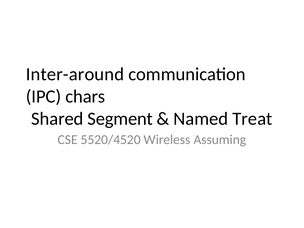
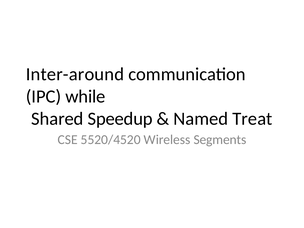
chars: chars -> while (85, 97)
Segment: Segment -> Speedup (120, 119)
Assuming: Assuming -> Segments (220, 140)
